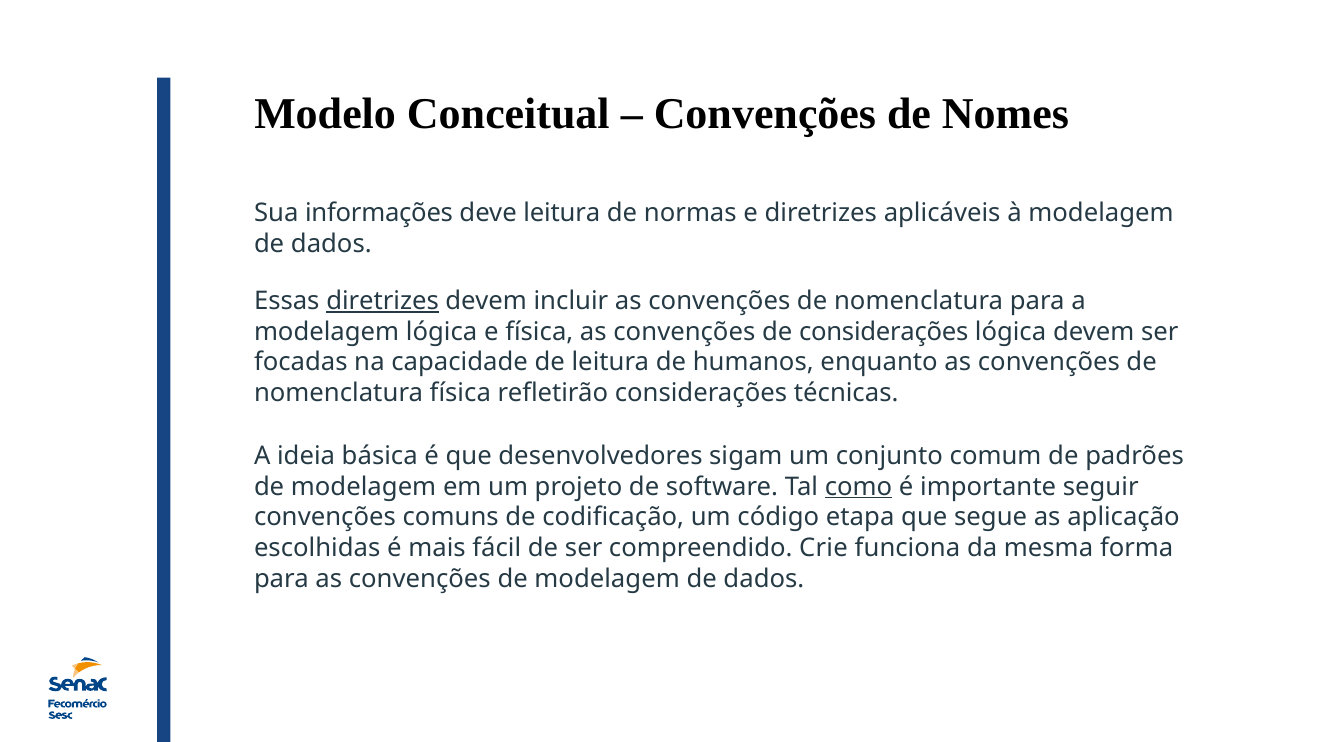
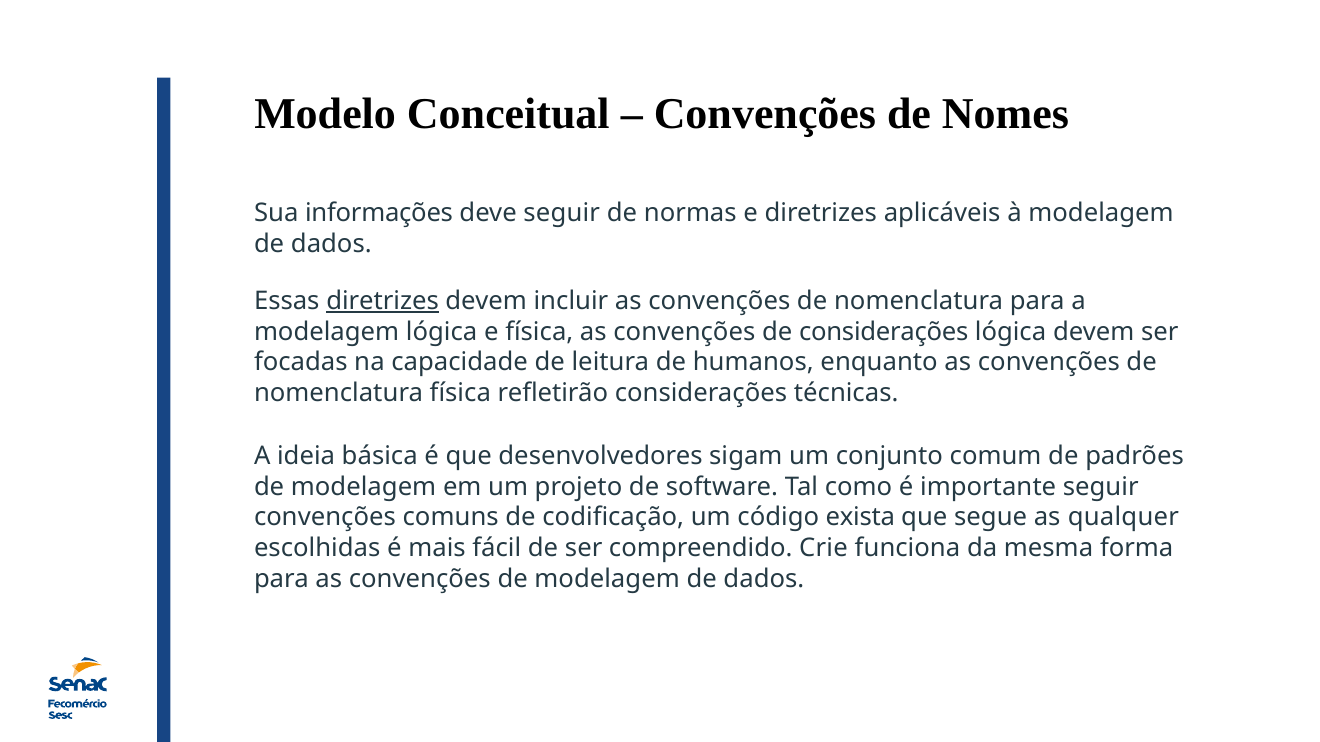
deve leitura: leitura -> seguir (562, 213)
como underline: present -> none (859, 487)
etapa: etapa -> exista (860, 518)
aplicação: aplicação -> qualquer (1123, 518)
